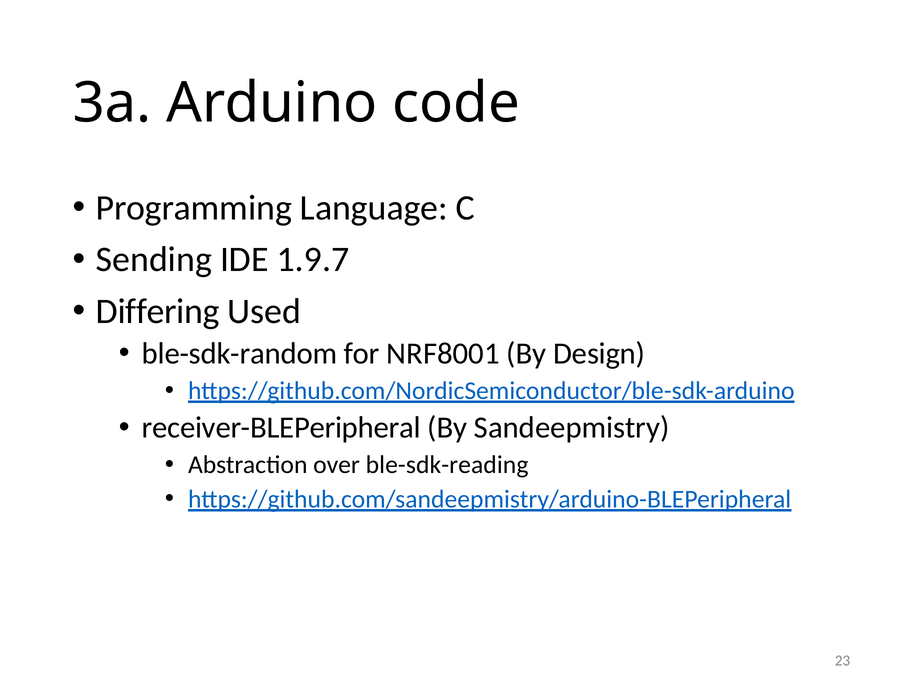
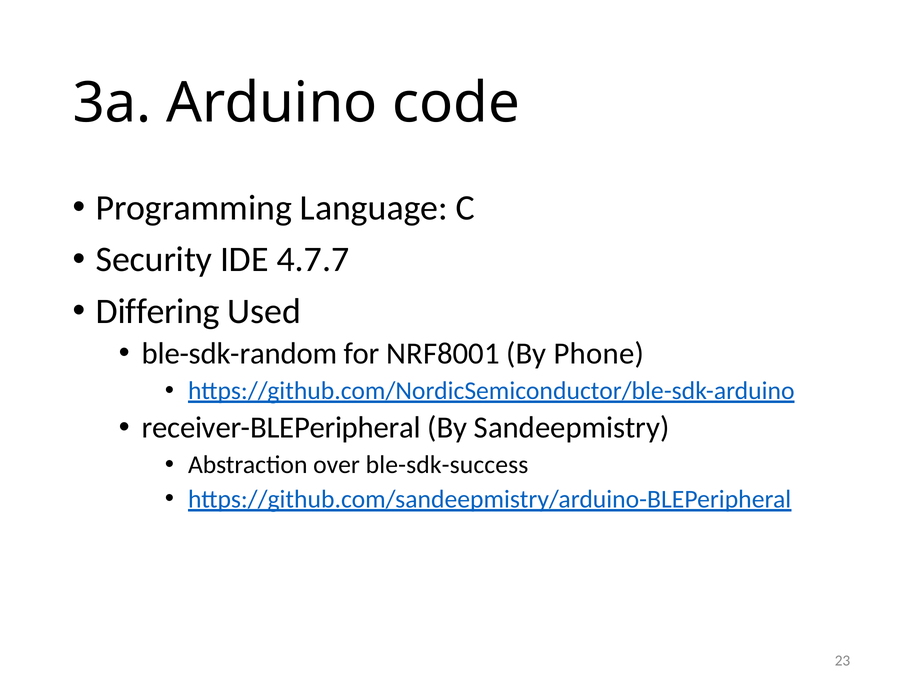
Sending: Sending -> Security (154, 260)
1.9.7: 1.9.7 -> 4.7.7 (313, 260)
Design: Design -> Phone (599, 354)
ble-sdk-reading: ble-sdk-reading -> ble-sdk-success (447, 465)
